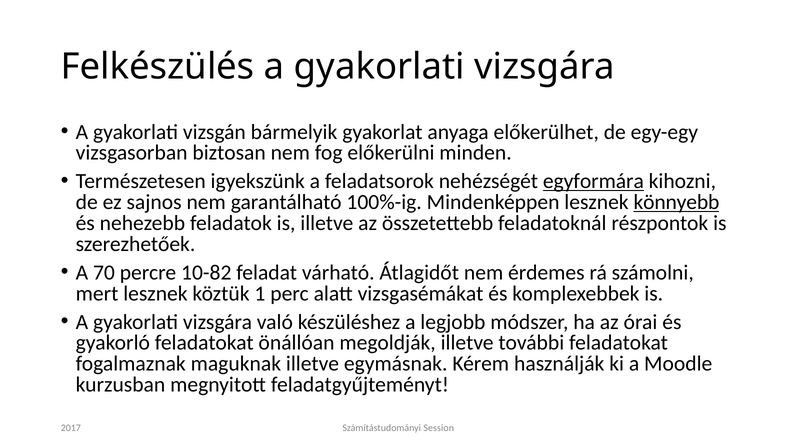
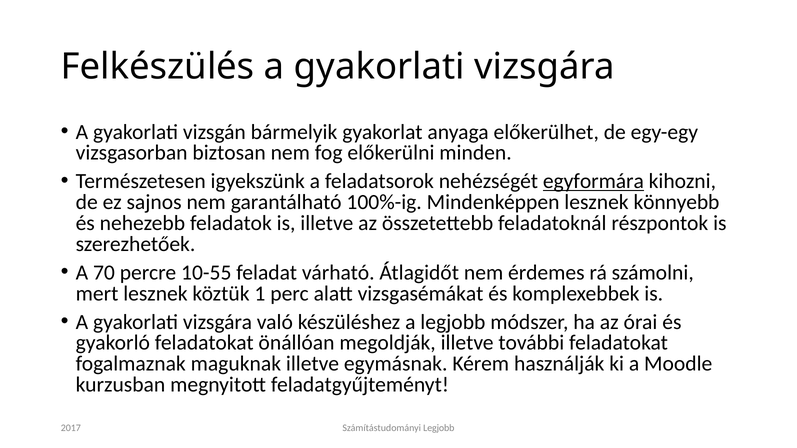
könnyebb underline: present -> none (676, 202)
10-82: 10-82 -> 10-55 (206, 273)
Számítástudományi Session: Session -> Legjobb (439, 428)
